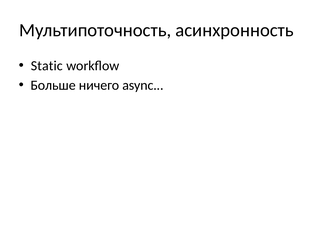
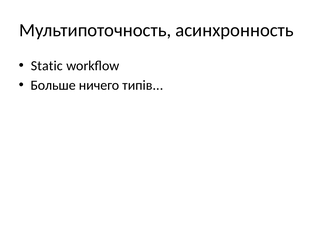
async: async -> типів (143, 85)
